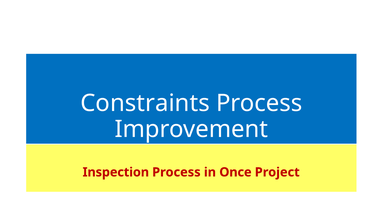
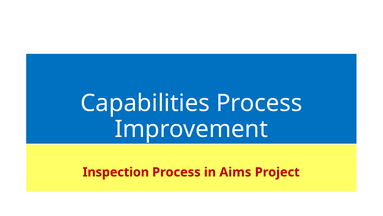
Constraints: Constraints -> Capabilities (145, 103)
Once: Once -> Aims (235, 172)
